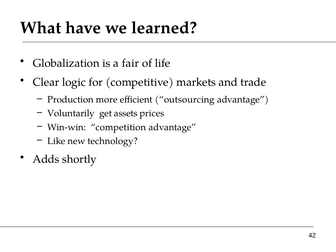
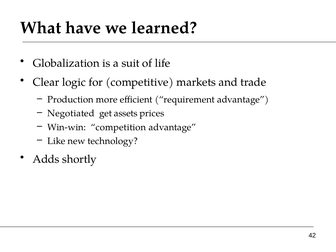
fair: fair -> suit (131, 63)
outsourcing: outsourcing -> requirement (185, 100)
Voluntarily: Voluntarily -> Negotiated (71, 113)
